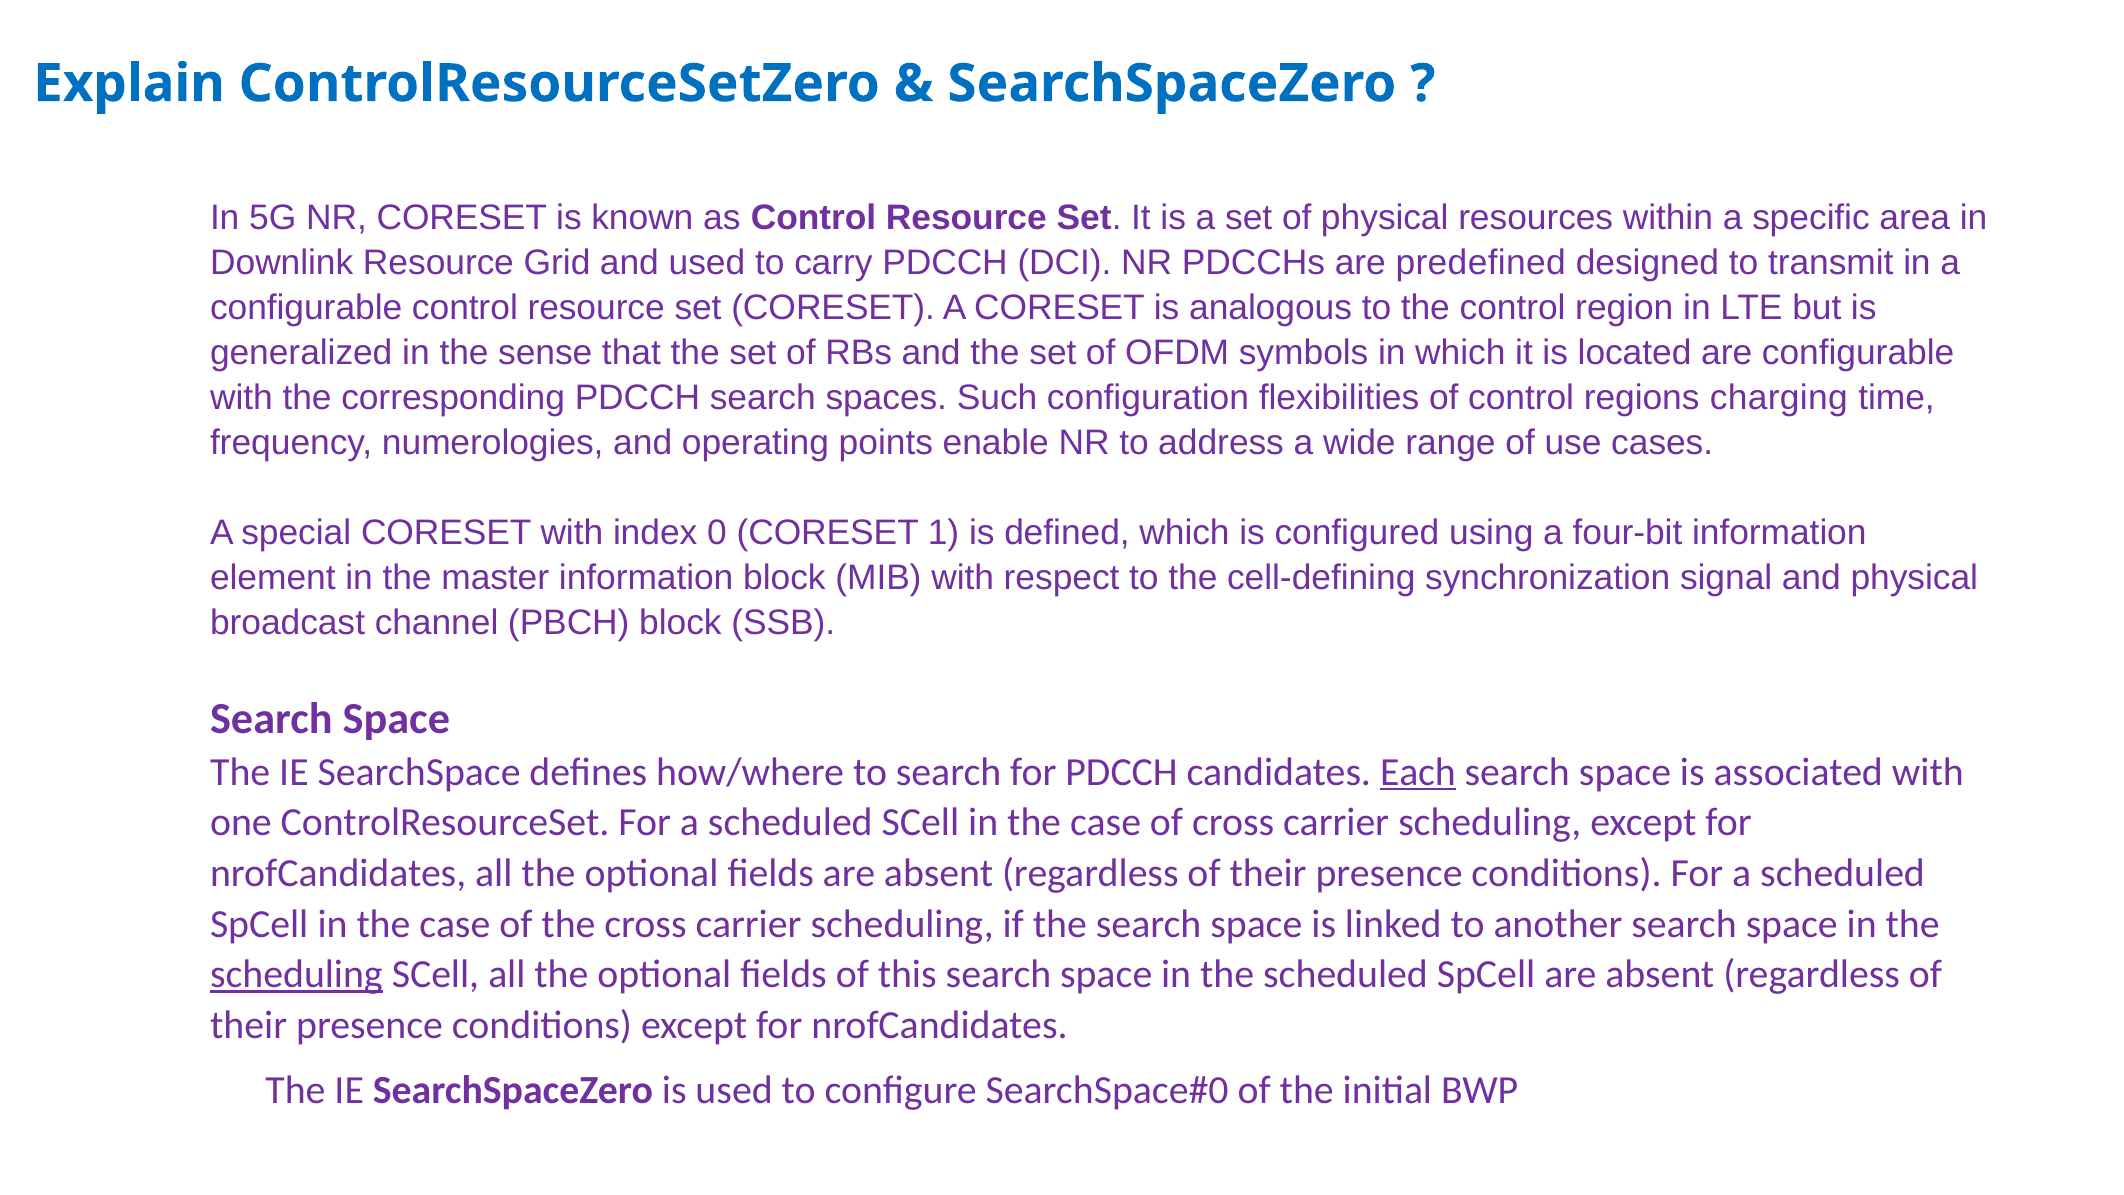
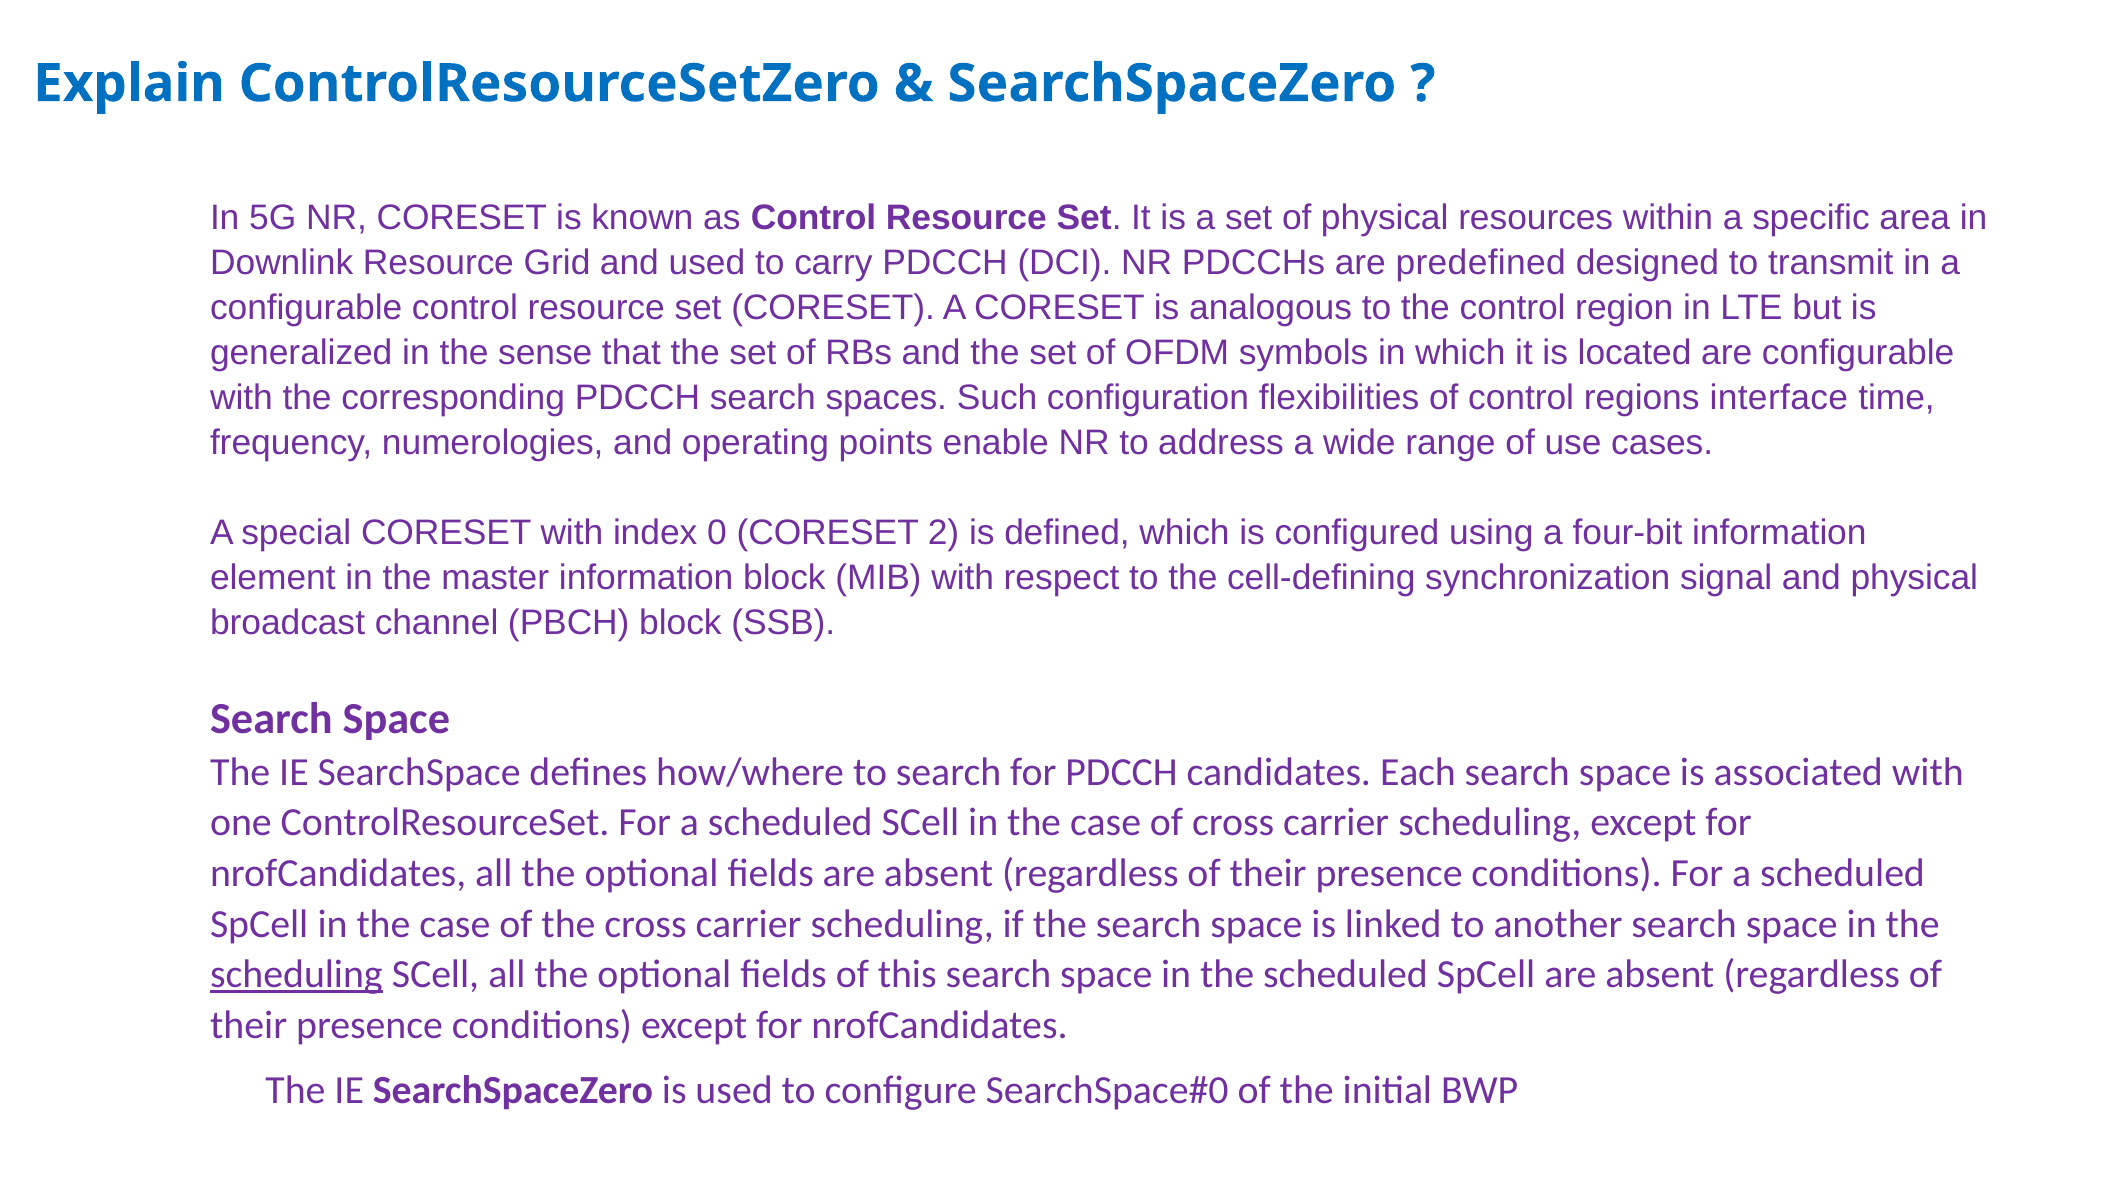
charging: charging -> interface (1779, 398)
1: 1 -> 2 (944, 532)
Each underline: present -> none (1418, 772)
